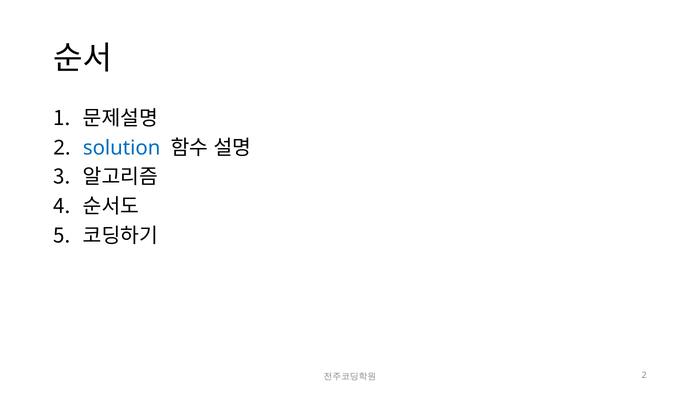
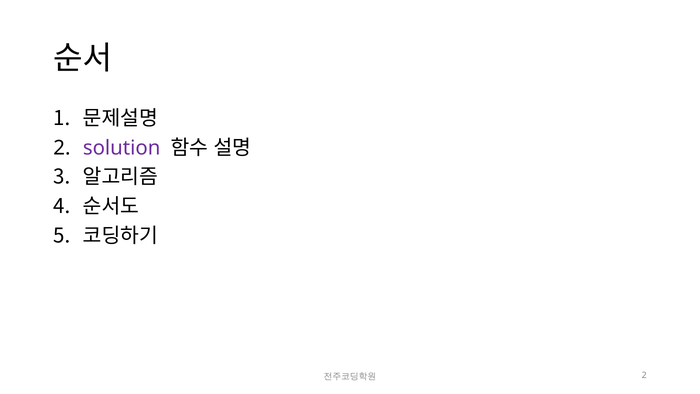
solution colour: blue -> purple (122, 148)
